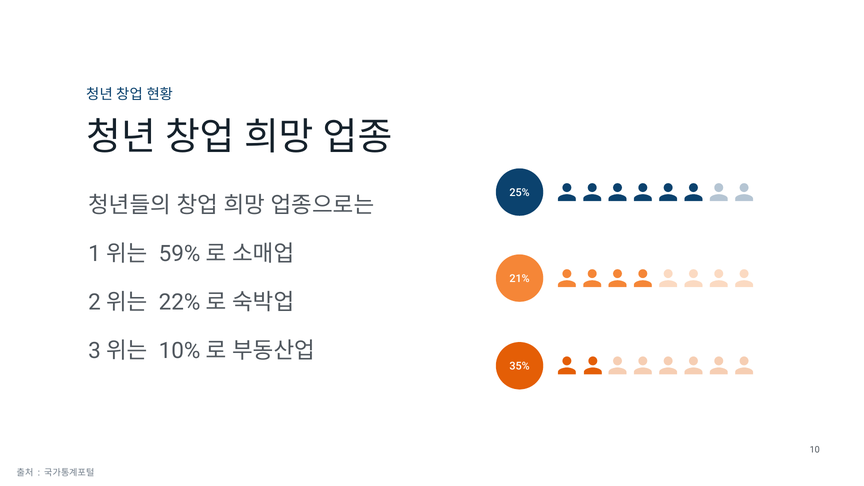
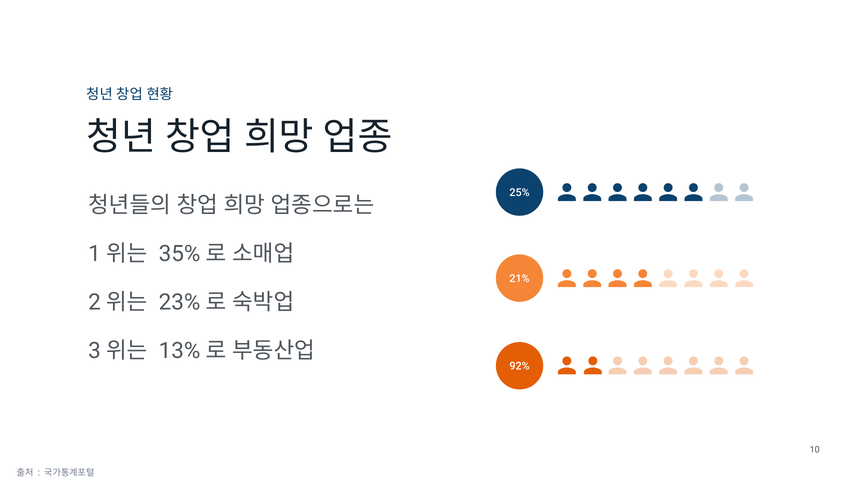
59%: 59% -> 35% (180, 254)
22%: 22% -> 23% (180, 302)
10%: 10% -> 13% (180, 351)
35%: 35% -> 92% (520, 366)
